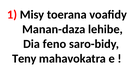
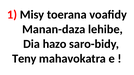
feno: feno -> hazo (55, 44)
